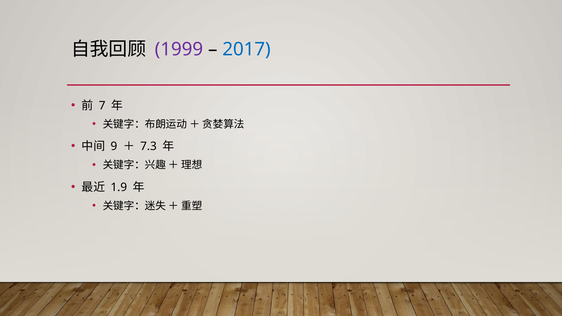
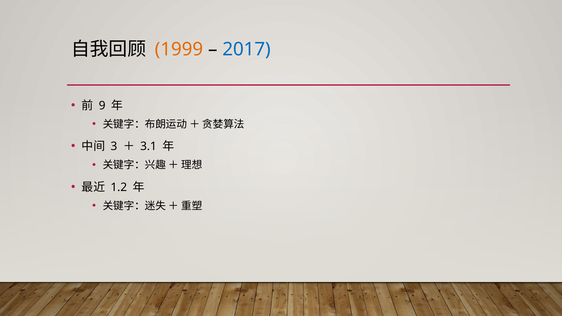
1999 colour: purple -> orange (179, 49)
7: 7 -> 9 (102, 106)
9: 9 -> 3 (114, 146)
7.3: 7.3 -> 3.1 (148, 146)
1.9: 1.9 -> 1.2 (119, 187)
